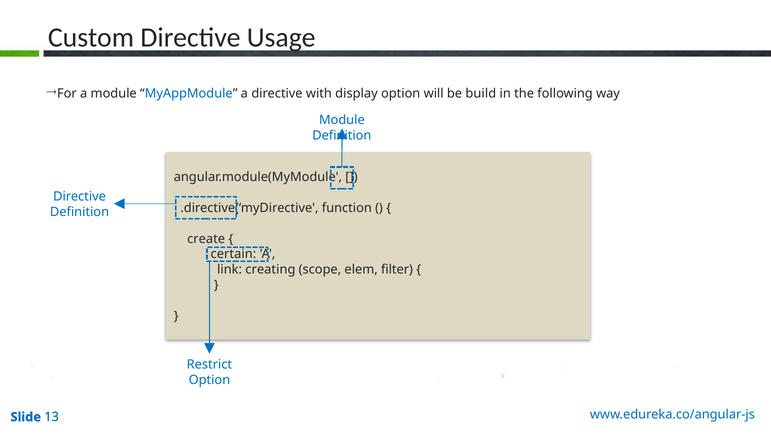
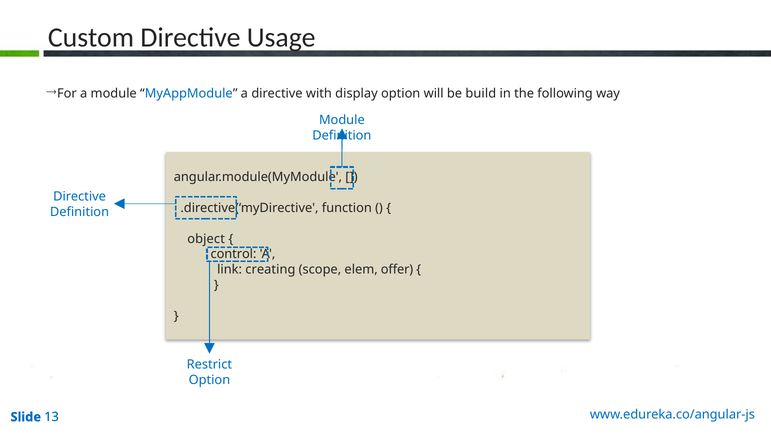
create: create -> object (206, 239)
certain: certain -> control (233, 254)
filter: filter -> offer (397, 269)
